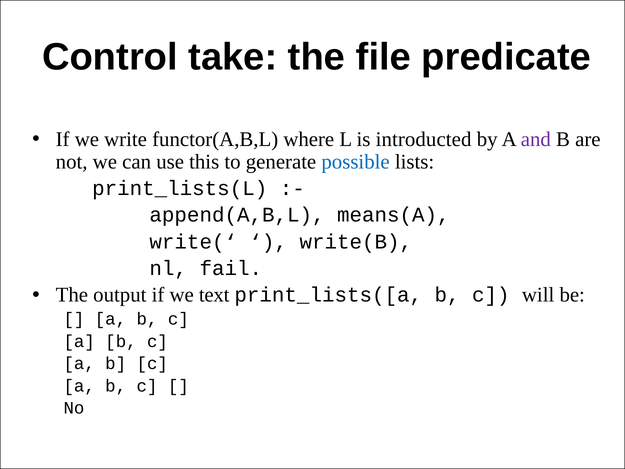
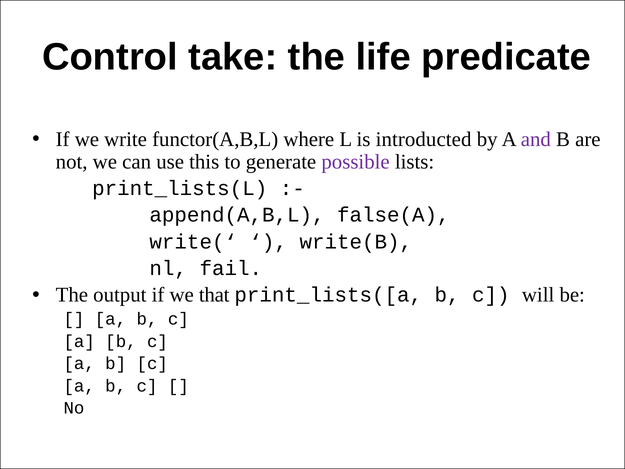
file: file -> life (383, 57)
possible colour: blue -> purple (356, 162)
means(A: means(A -> false(A (393, 215)
text: text -> that (214, 295)
